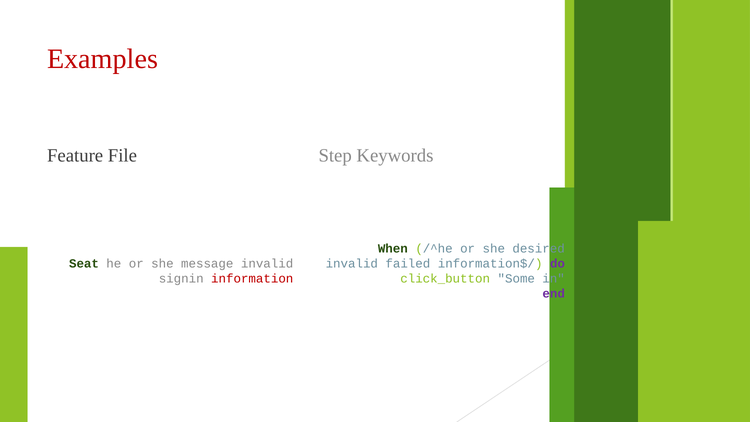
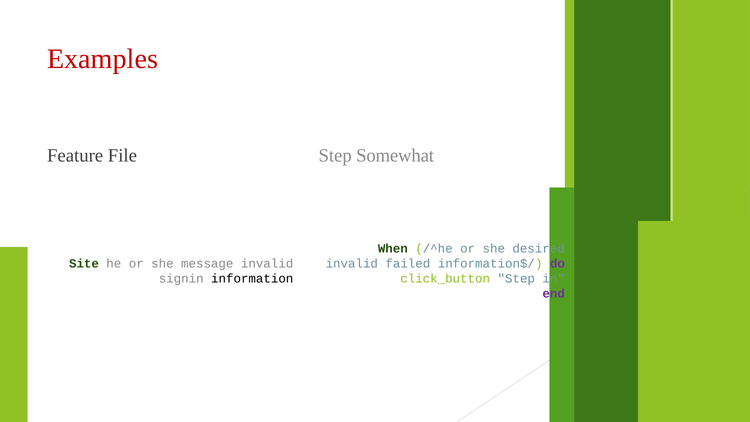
Keywords: Keywords -> Somewhat (395, 156)
Seat: Seat -> Site (84, 263)
information colour: red -> black (252, 278)
click_button Some: Some -> Step (516, 278)
